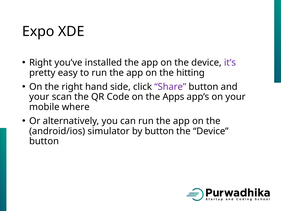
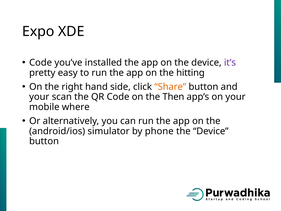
Right: Right -> Code (41, 63)
Share colour: purple -> orange (170, 87)
Apps: Apps -> Then (173, 97)
by button: button -> phone (159, 131)
